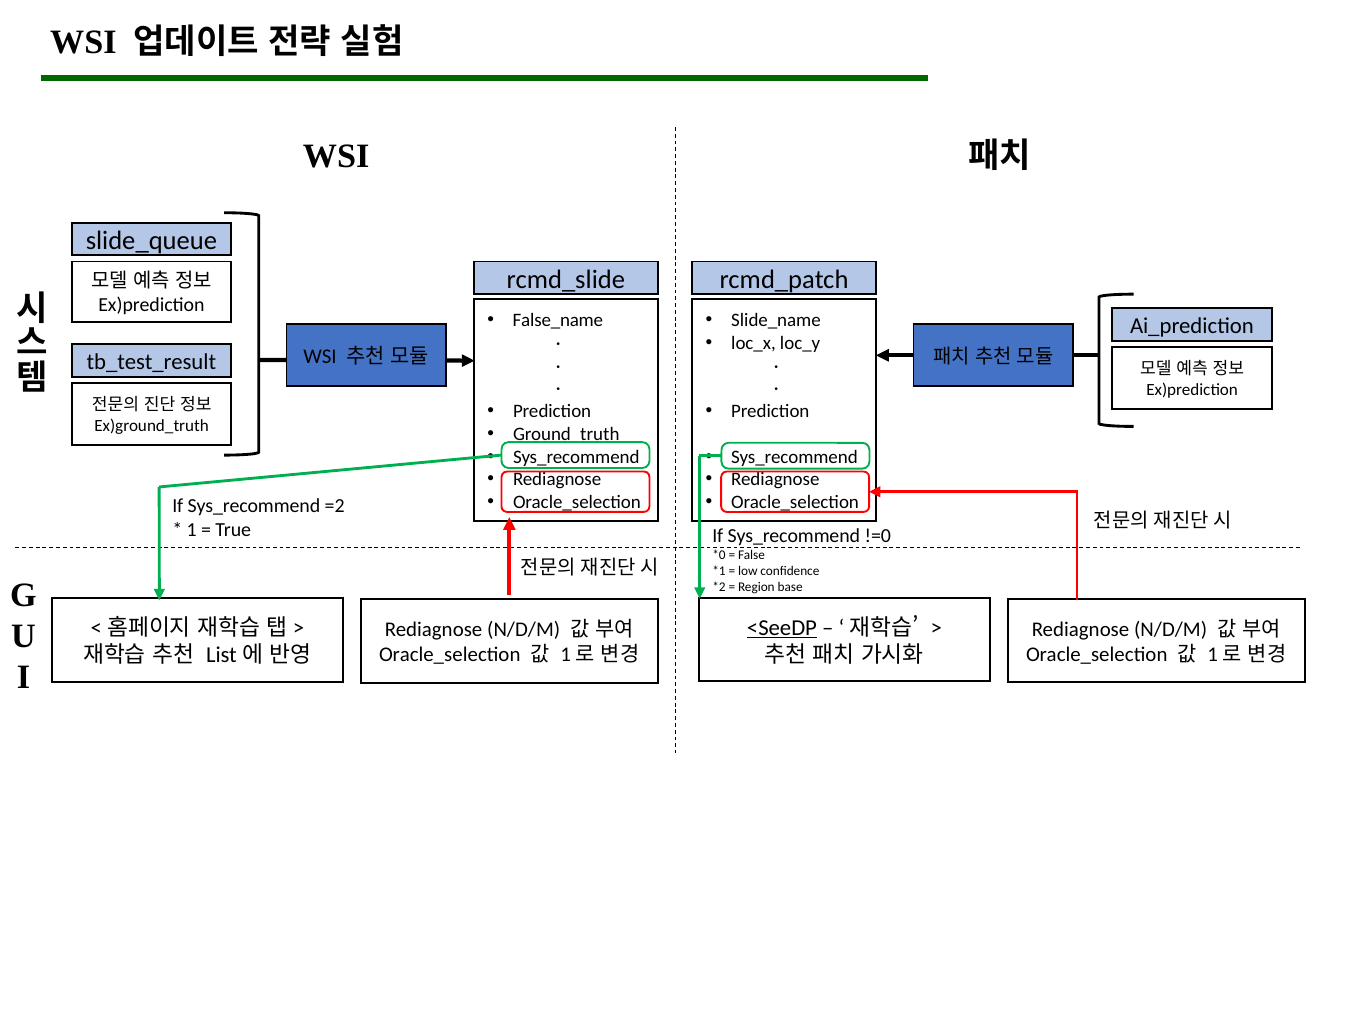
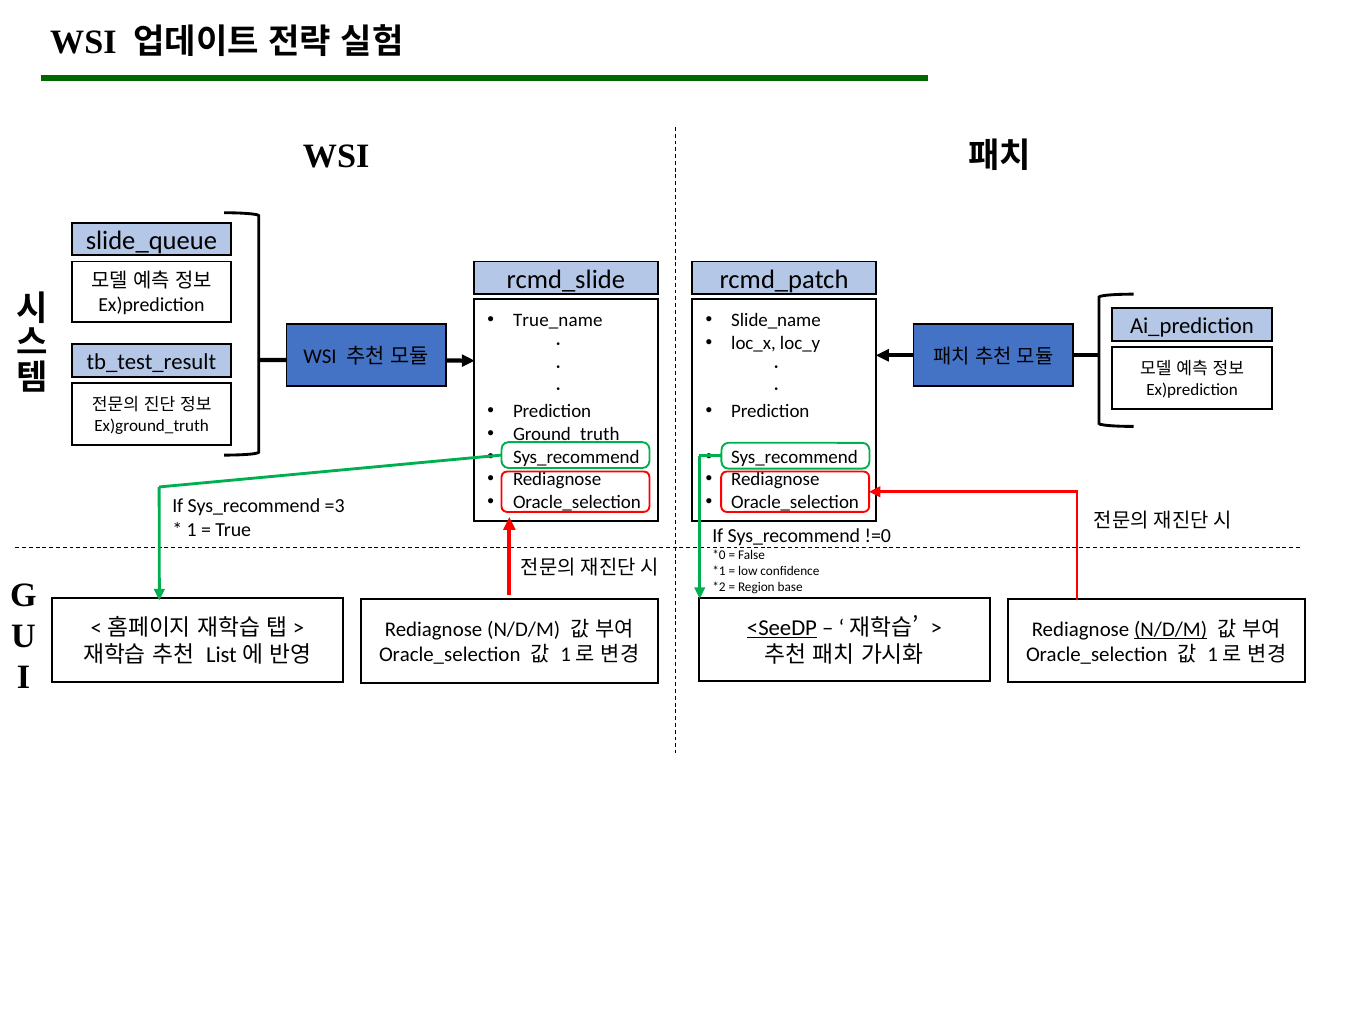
False_name: False_name -> True_name (558, 320)
=2: =2 -> =3 (335, 507)
N/D/M underline: none -> present (1171, 630)
